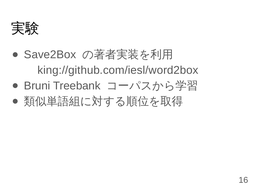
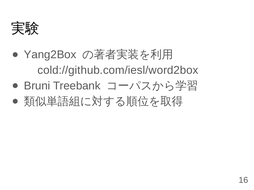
Save2Box: Save2Box -> Yang2Box (50, 55)
king://github.com/iesl/word2box: king://github.com/iesl/word2box -> cold://github.com/iesl/word2box (118, 70)
